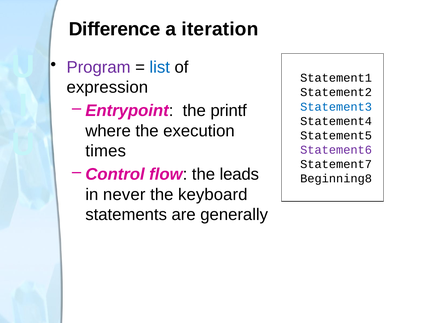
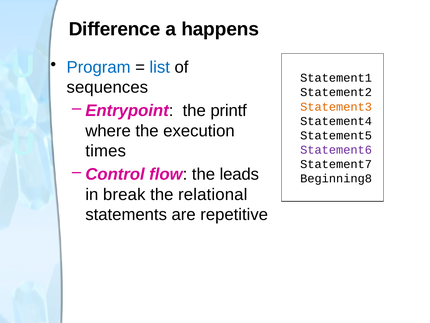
iteration: iteration -> happens (220, 29)
Program colour: purple -> blue (99, 67)
expression: expression -> sequences (107, 87)
Statement3 colour: blue -> orange (336, 107)
never: never -> break (124, 194)
keyboard: keyboard -> relational (213, 194)
generally: generally -> repetitive (234, 214)
